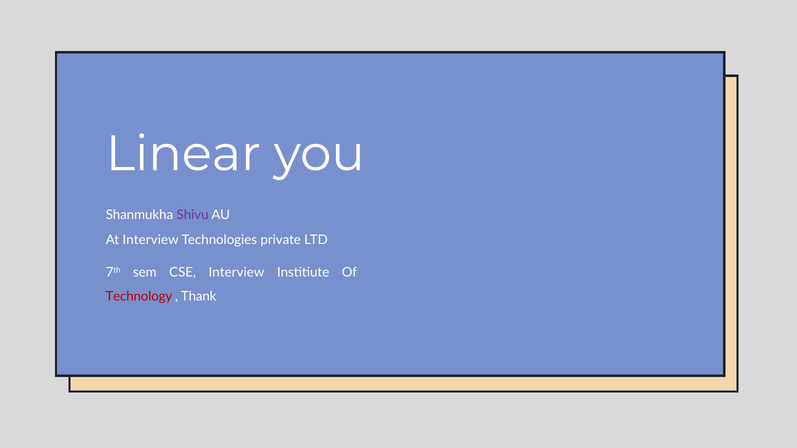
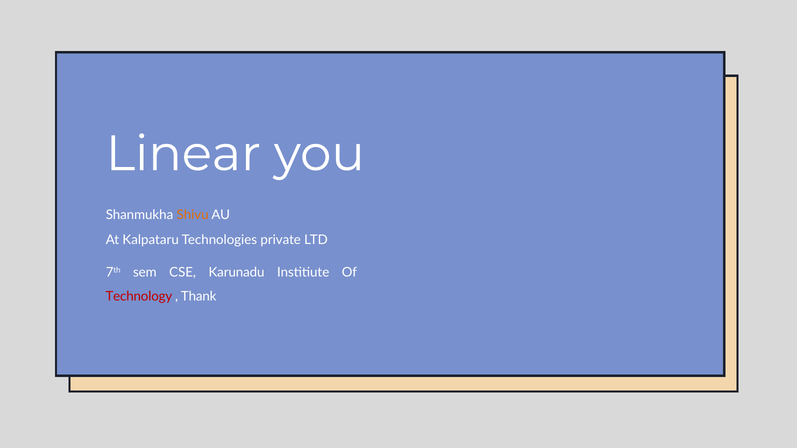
Shivu colour: purple -> orange (193, 215)
At Interview: Interview -> Kalpataru (151, 240)
CSE Interview: Interview -> Karunadu (237, 273)
